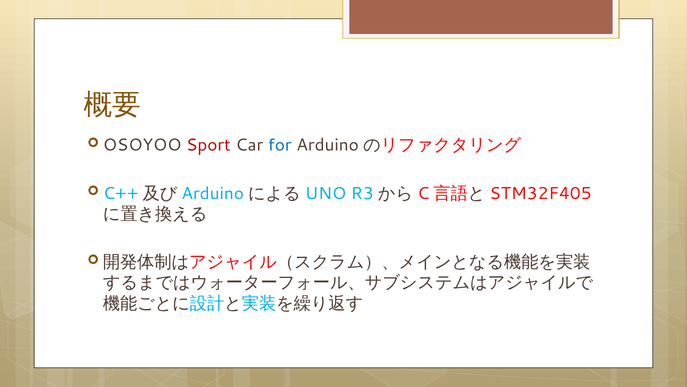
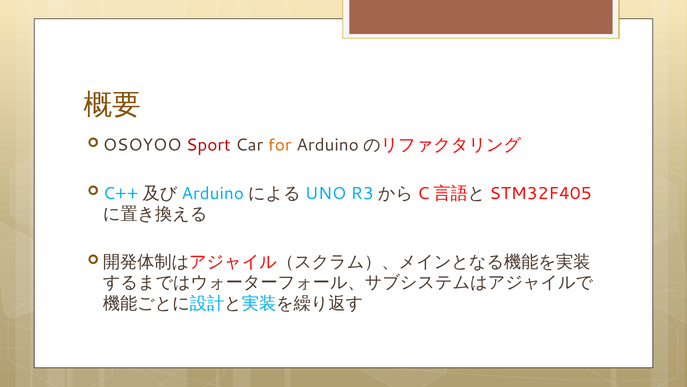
for colour: blue -> orange (280, 145)
